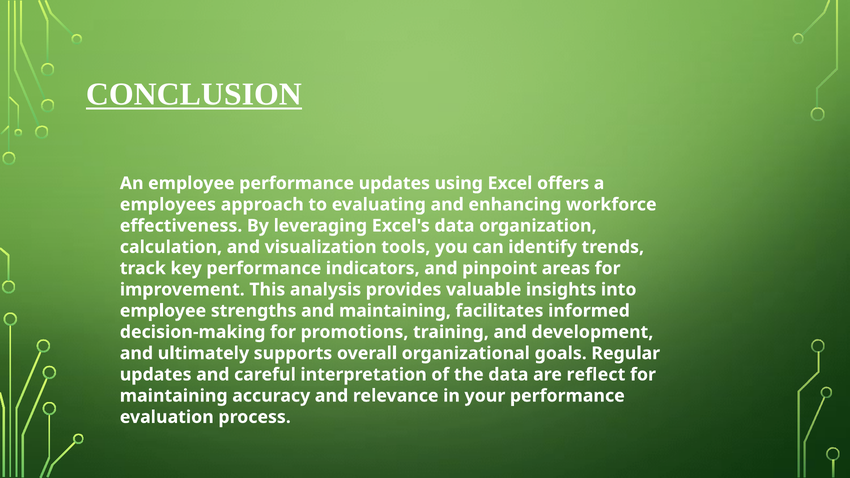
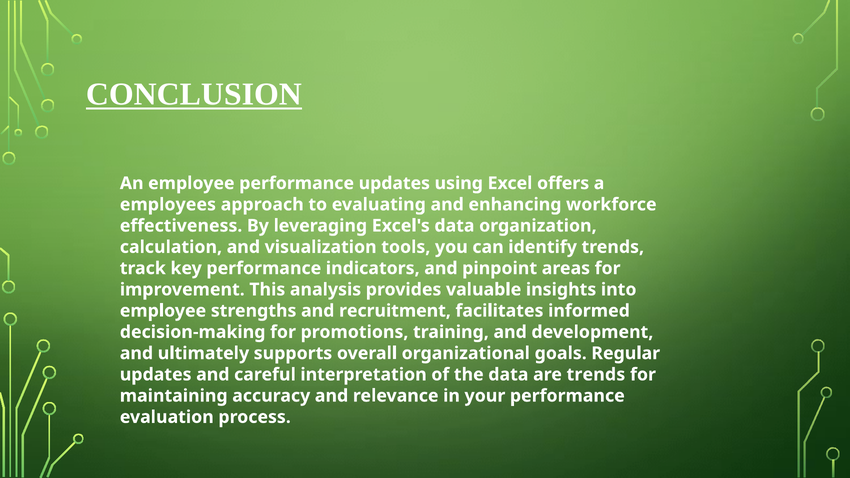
and maintaining: maintaining -> recruitment (395, 311)
are reflect: reflect -> trends (596, 375)
